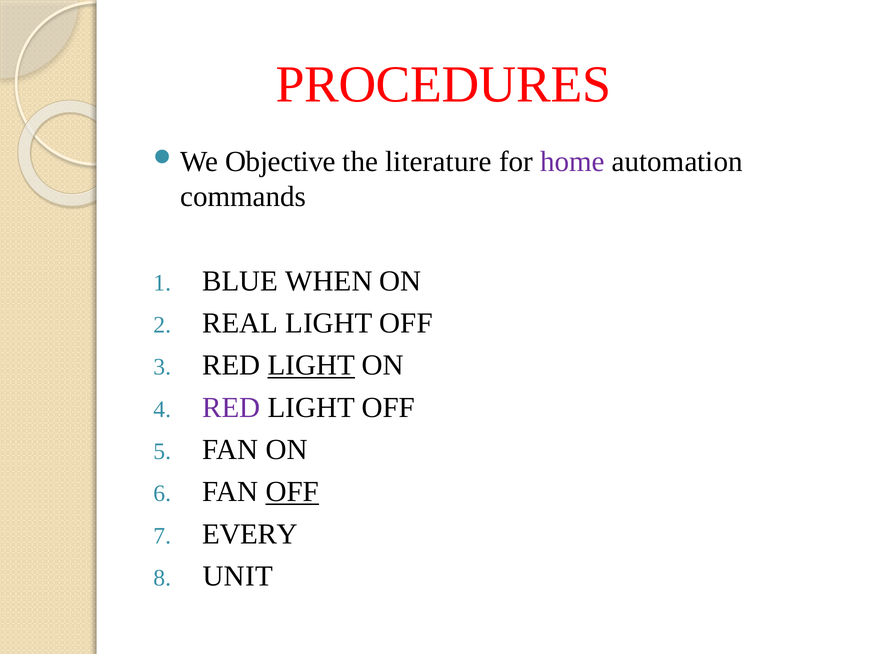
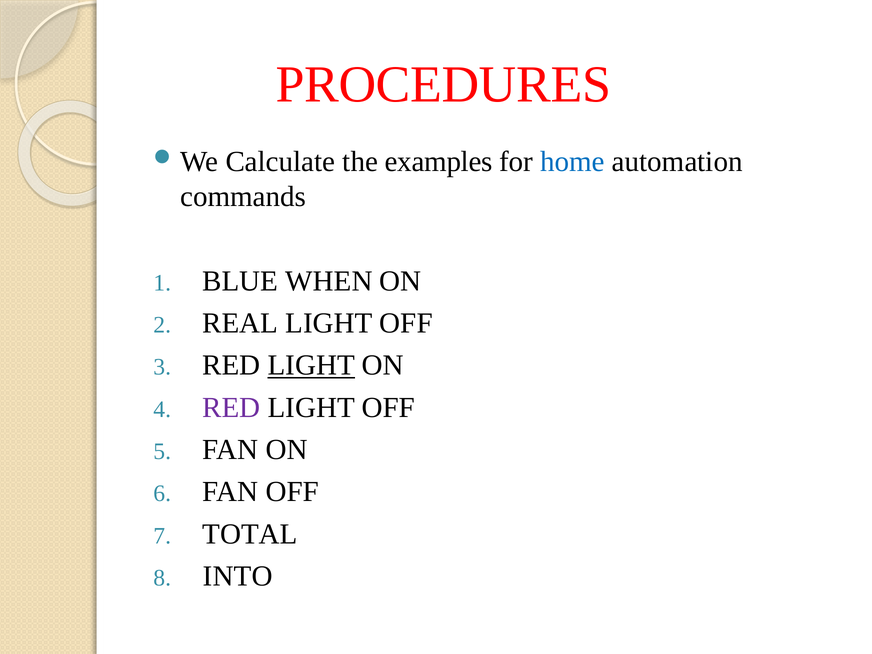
Objective: Objective -> Calculate (280, 162)
literature: literature -> examples (439, 162)
home colour: purple -> blue (572, 162)
OFF underline: present -> none (292, 492)
EVERY: EVERY -> TOTAL (250, 534)
UNIT: UNIT -> INTO (238, 576)
